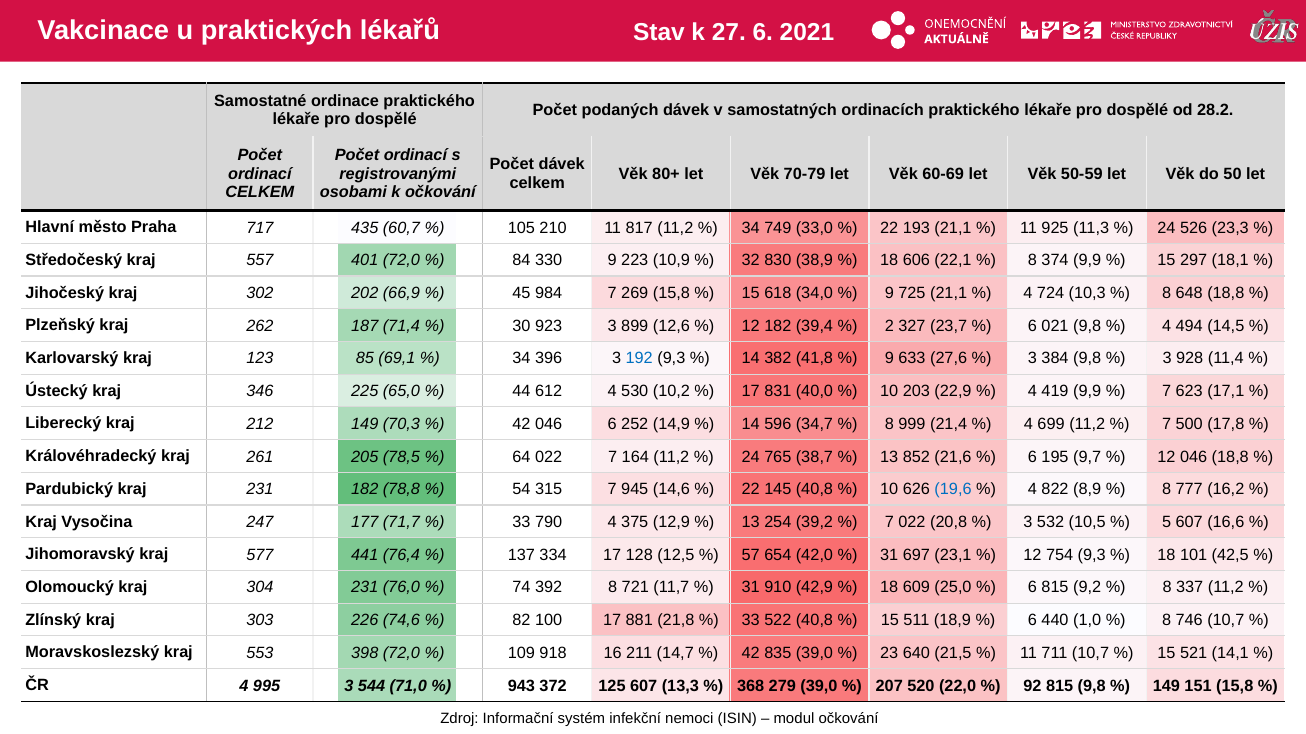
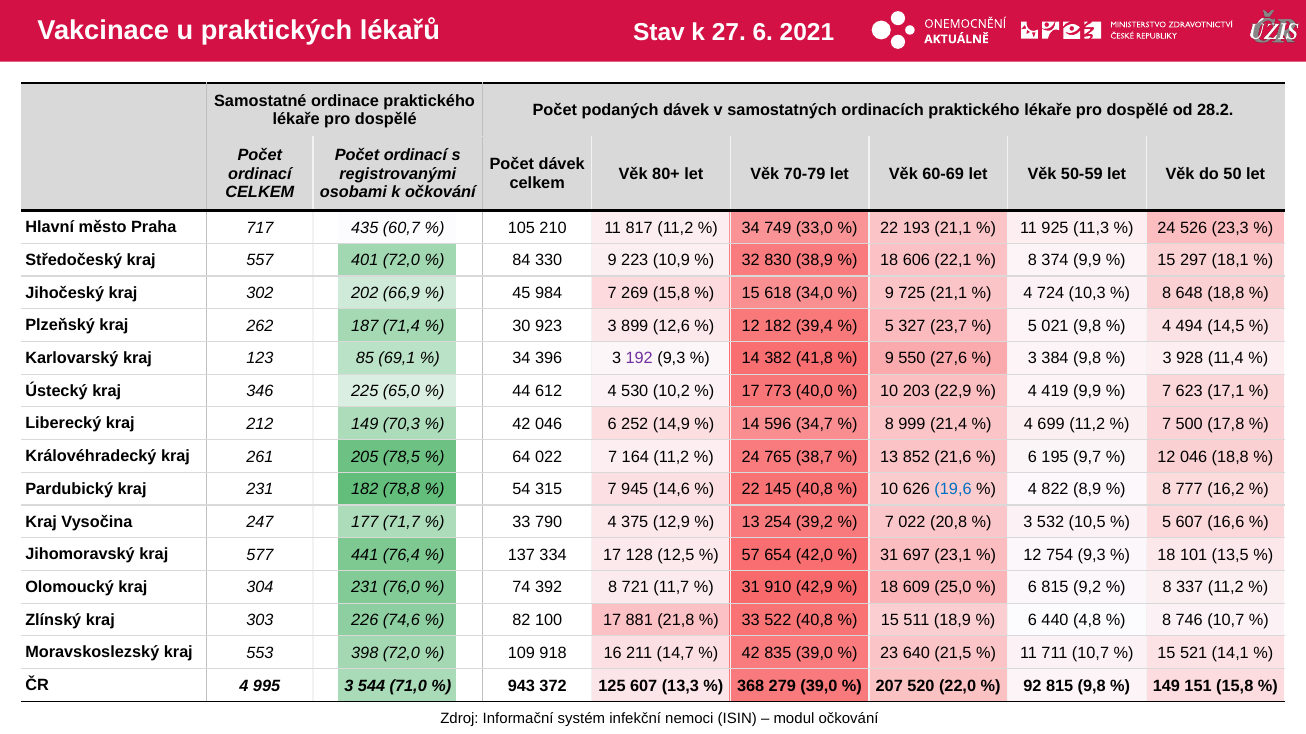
2: 2 -> 5 (889, 326)
6: 6 -> 5 (1032, 326)
192 colour: blue -> purple (639, 359)
633: 633 -> 550 (912, 359)
831: 831 -> 773 (778, 392)
42,5: 42,5 -> 13,5 (1230, 555)
1,0: 1,0 -> 4,8 (1087, 621)
